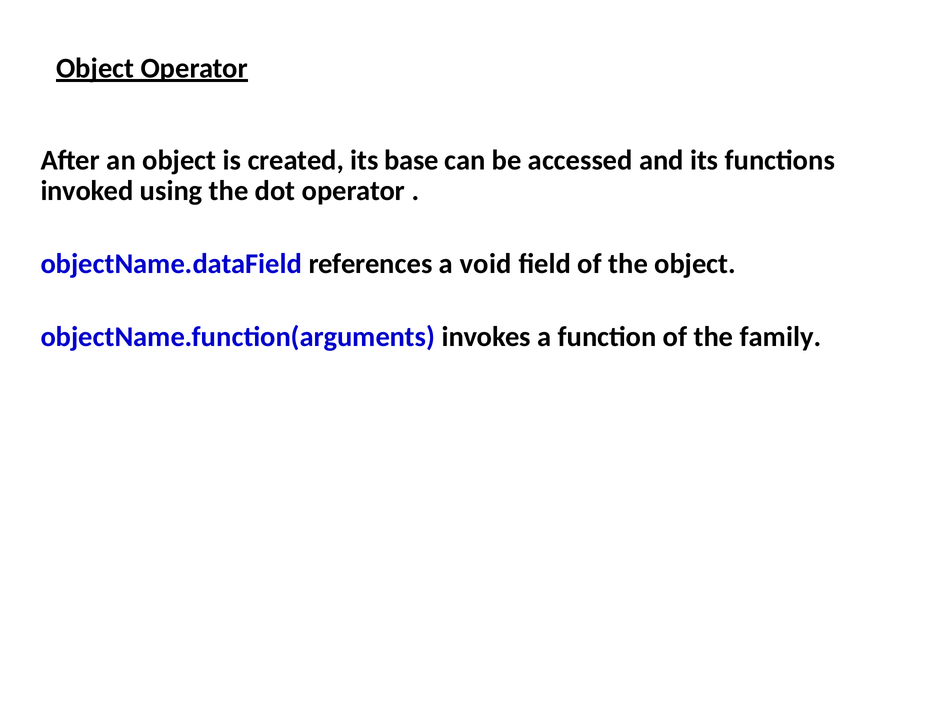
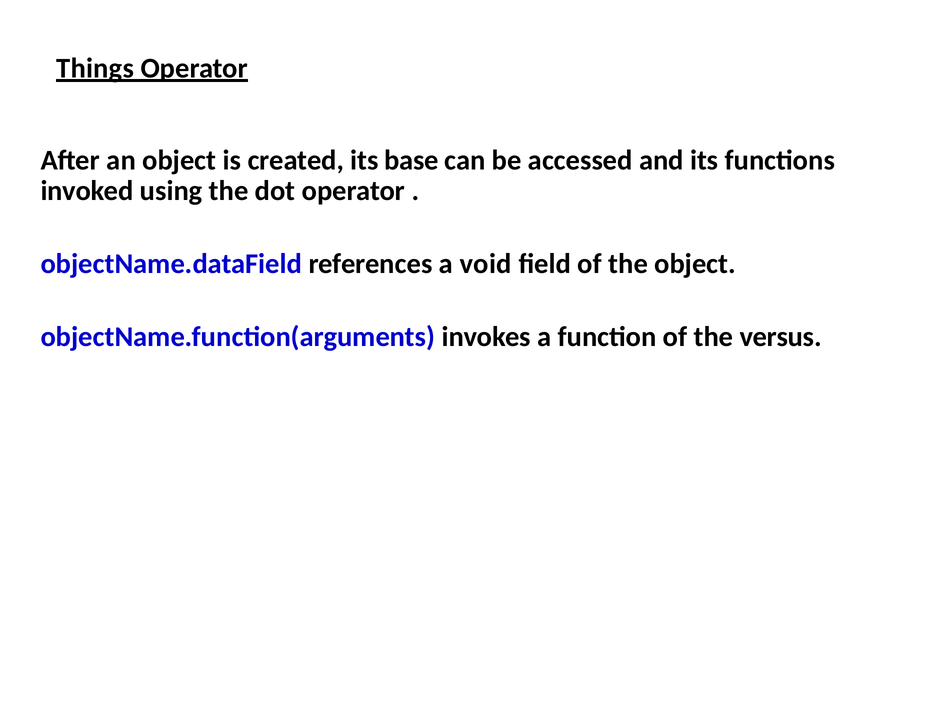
Object: Object -> Things (95, 68)
family: family -> versus (781, 337)
